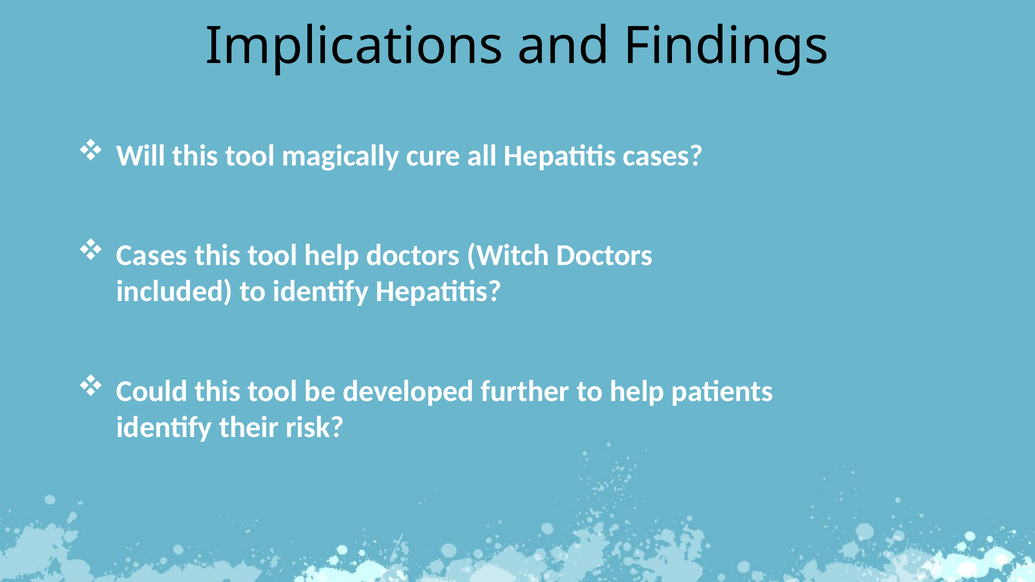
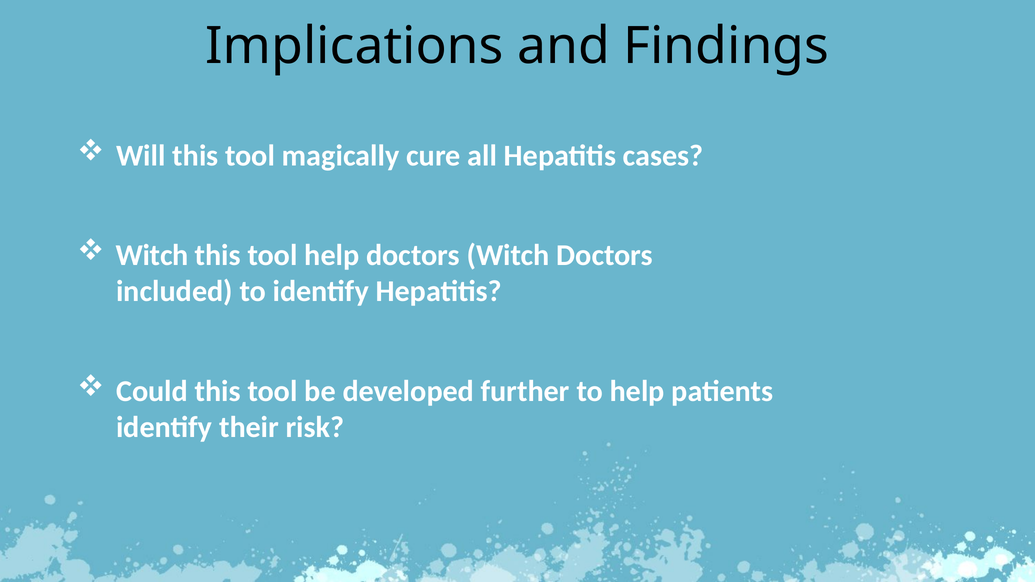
Cases: Cases -> Witch (152, 255)
